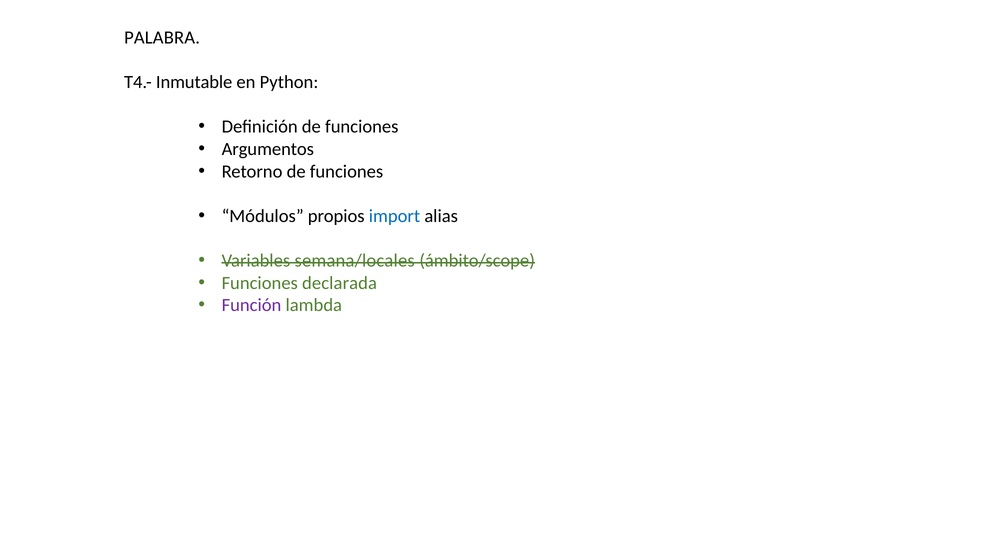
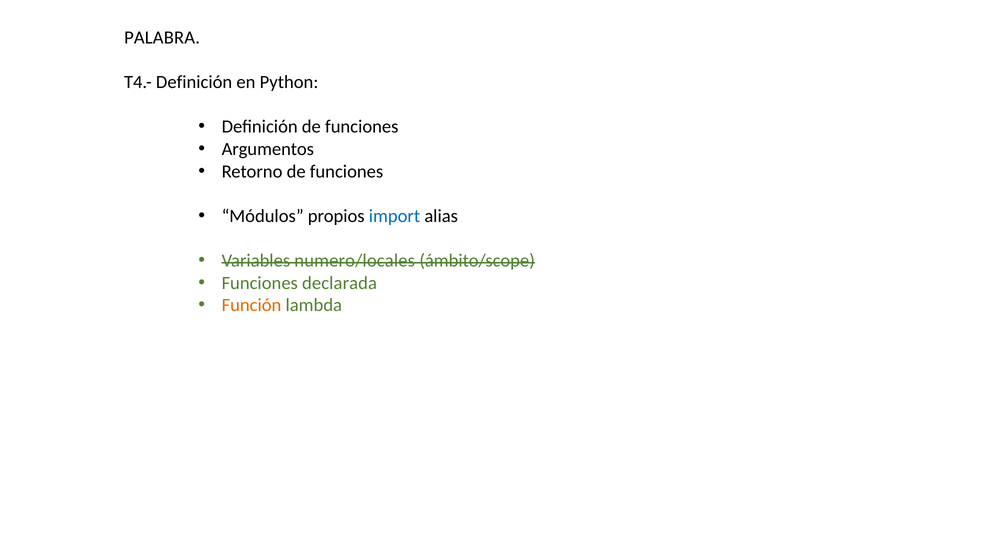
T4.- Inmutable: Inmutable -> Definición (194, 82)
semana/locales: semana/locales -> numero/locales (355, 261)
Función colour: purple -> orange (252, 305)
